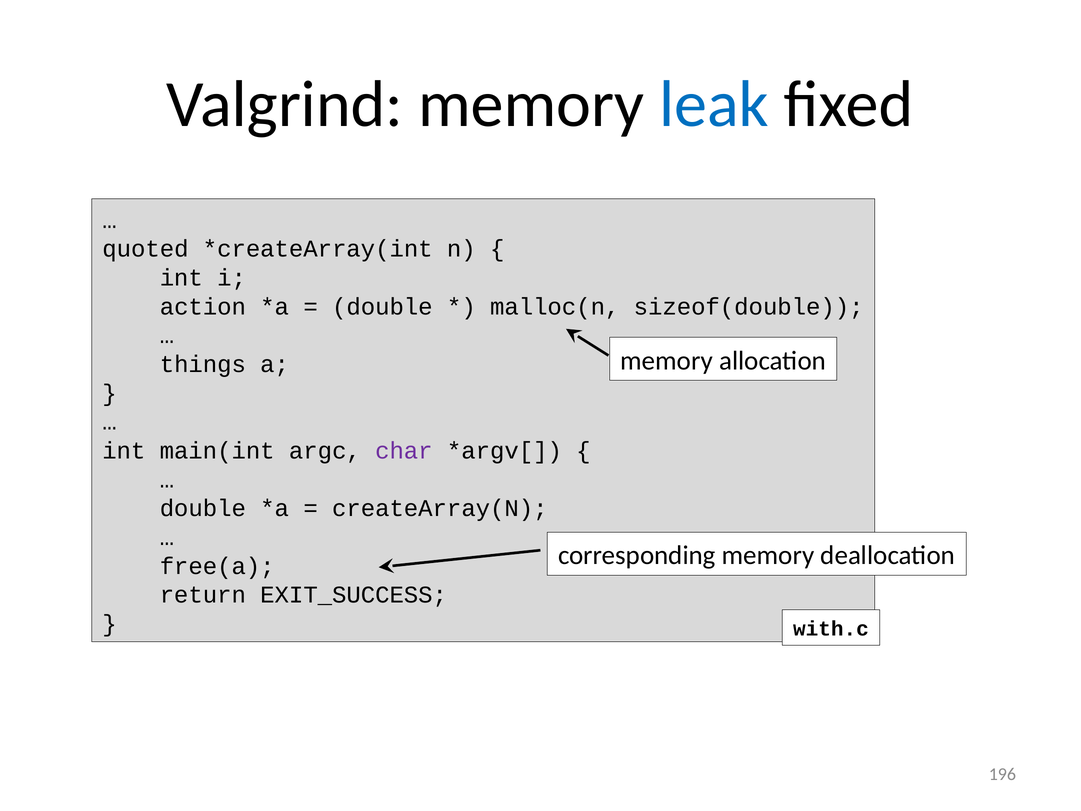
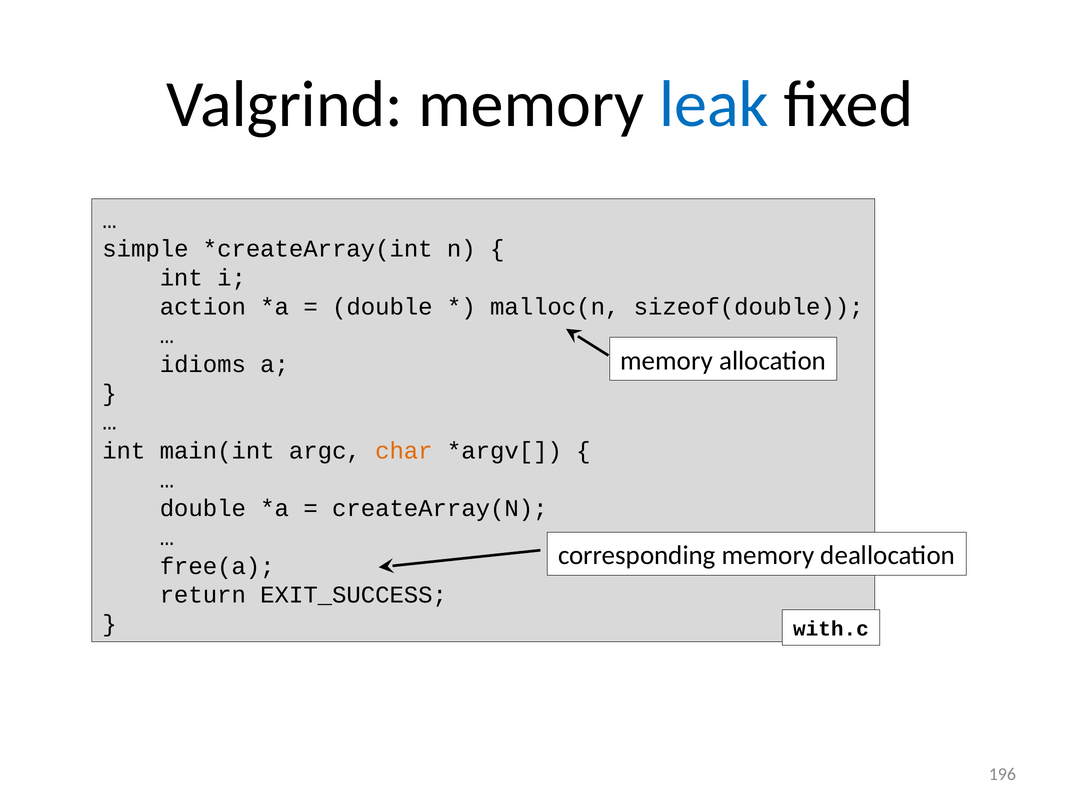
quoted: quoted -> simple (145, 249)
things: things -> idioms (203, 364)
char colour: purple -> orange (404, 451)
